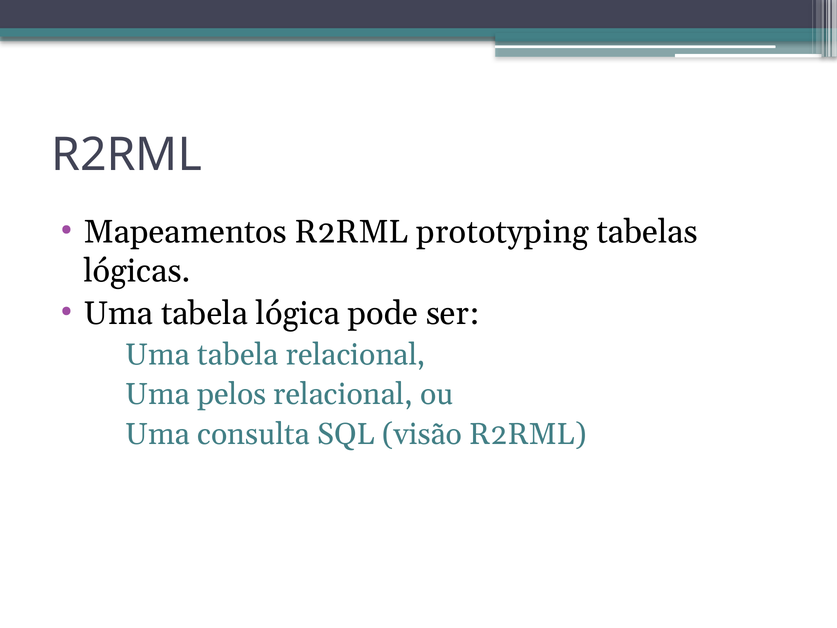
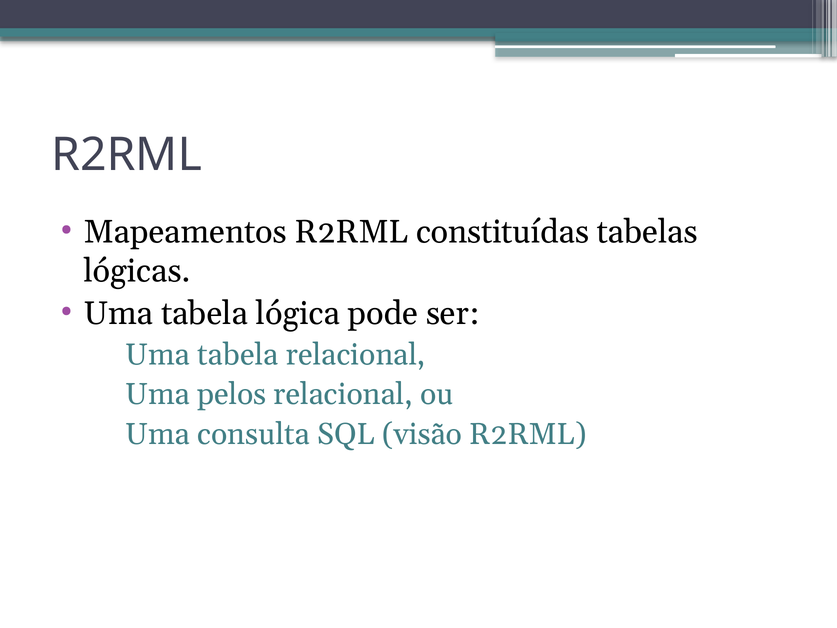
prototyping: prototyping -> constituídas (503, 232)
